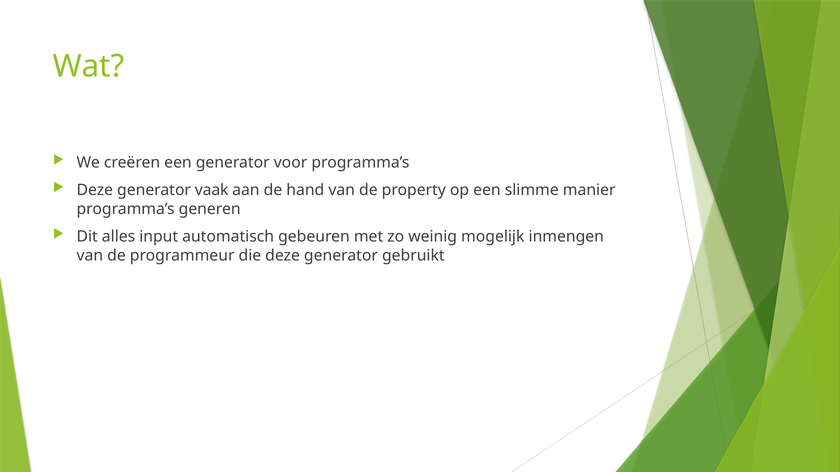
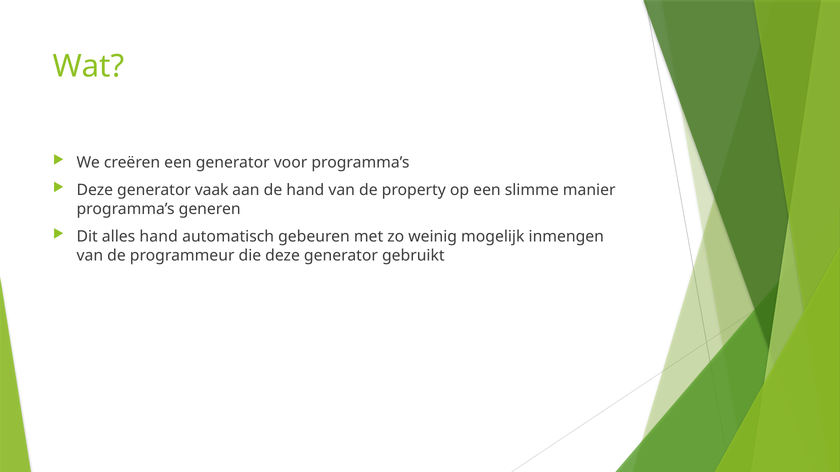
alles input: input -> hand (159, 237)
